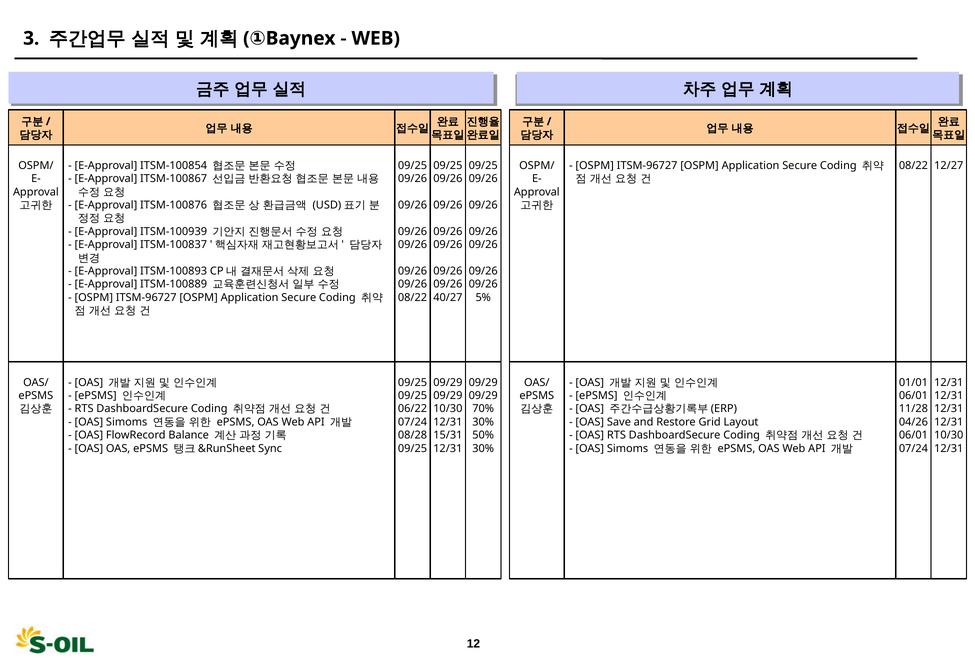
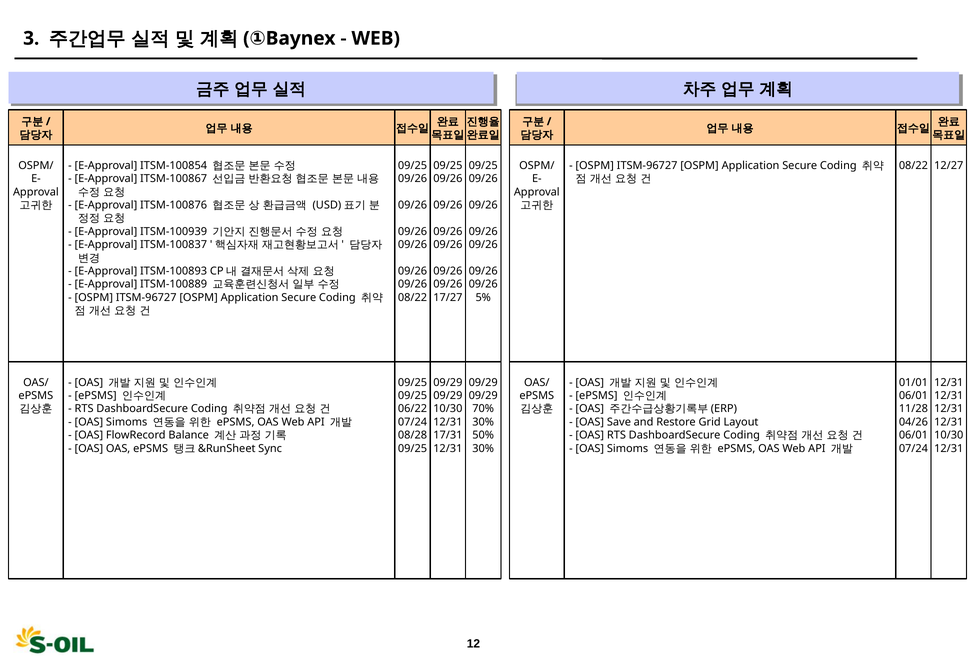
40/27: 40/27 -> 17/27 (448, 298)
15/31: 15/31 -> 17/31 (448, 435)
